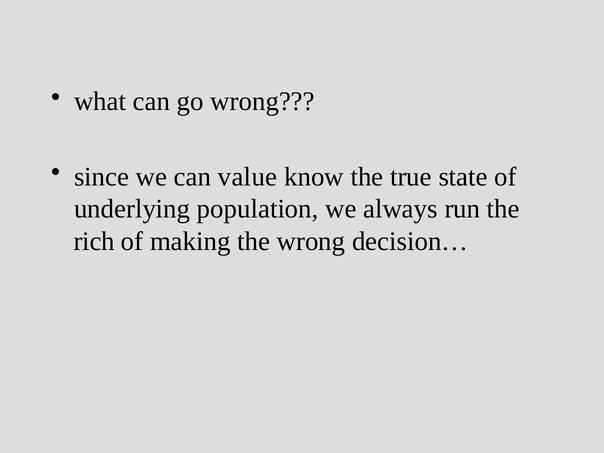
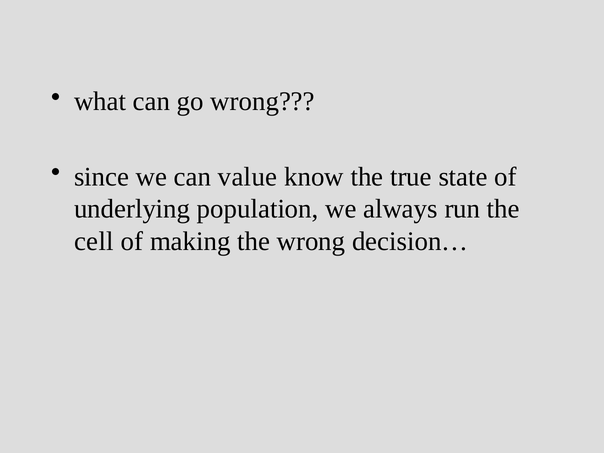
rich: rich -> cell (94, 241)
